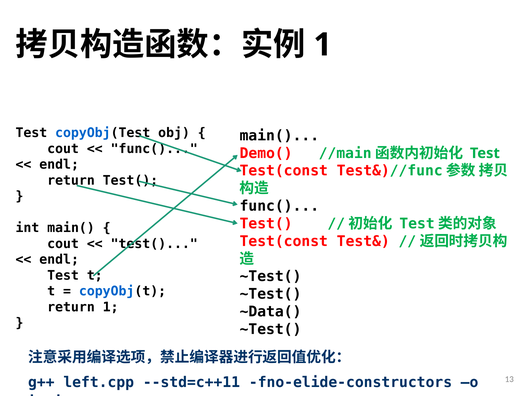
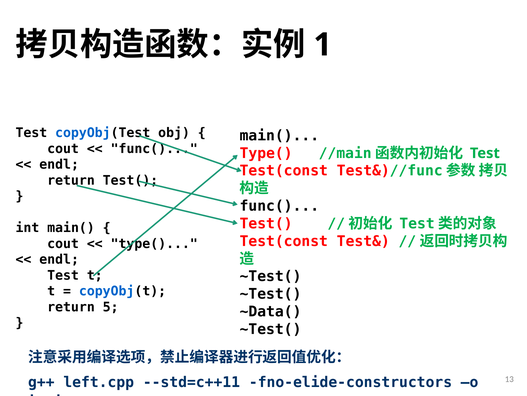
Demo(: Demo( -> Type( (266, 153)
test(: test( -> type( (154, 243)
return 1: 1 -> 5 (111, 307)
